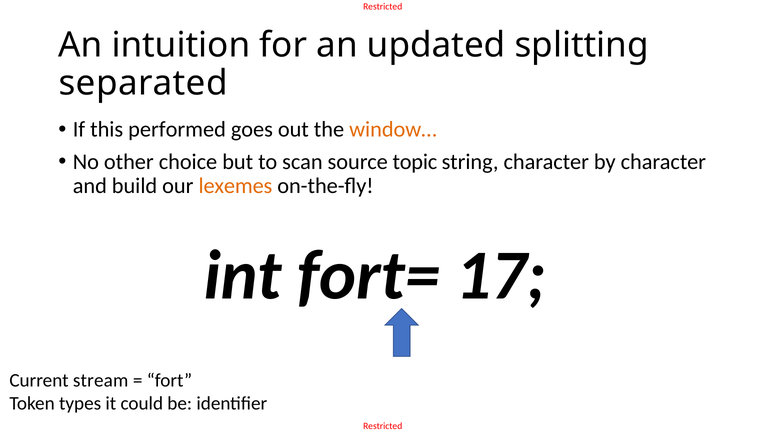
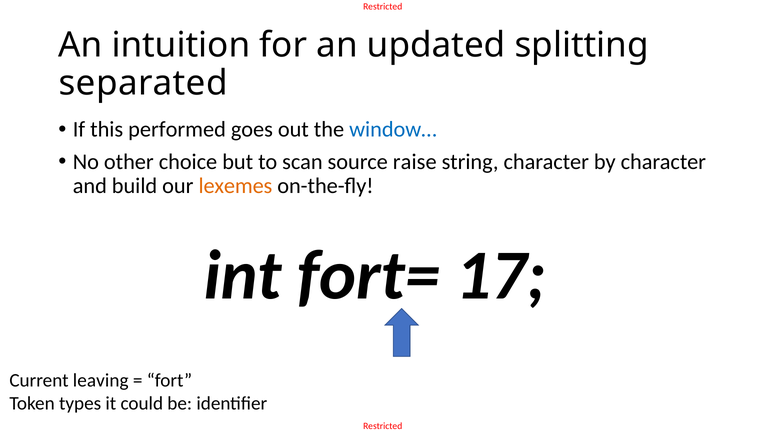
window… colour: orange -> blue (393, 130)
topic: topic -> raise (415, 162)
stream: stream -> leaving (101, 380)
